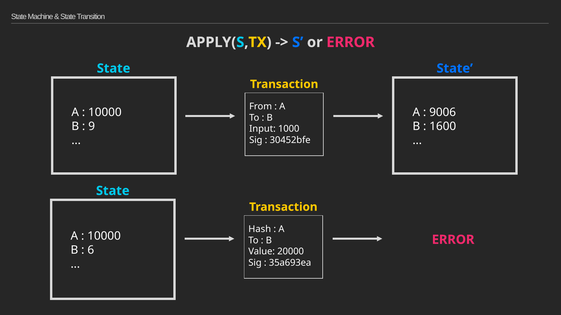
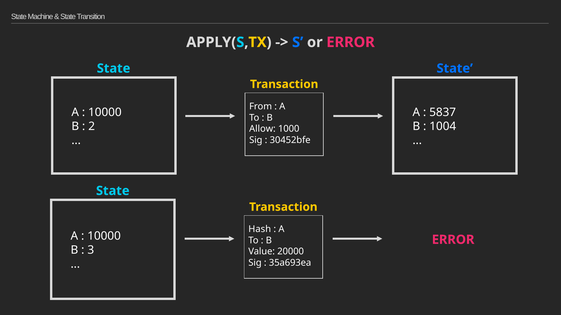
9006: 9006 -> 5837 (443, 112)
9: 9 -> 2 (92, 126)
1600: 1600 -> 1004 (443, 126)
Input: Input -> Allow (262, 129)
6: 6 -> 3 (91, 251)
